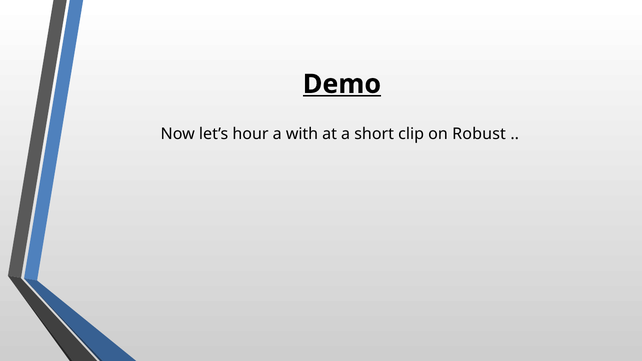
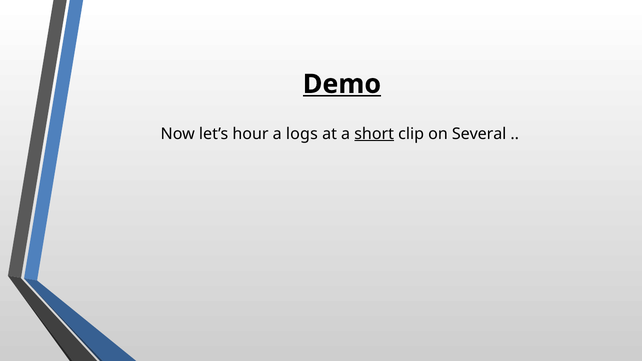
with: with -> logs (302, 134)
short underline: none -> present (374, 134)
Robust: Robust -> Several (479, 134)
